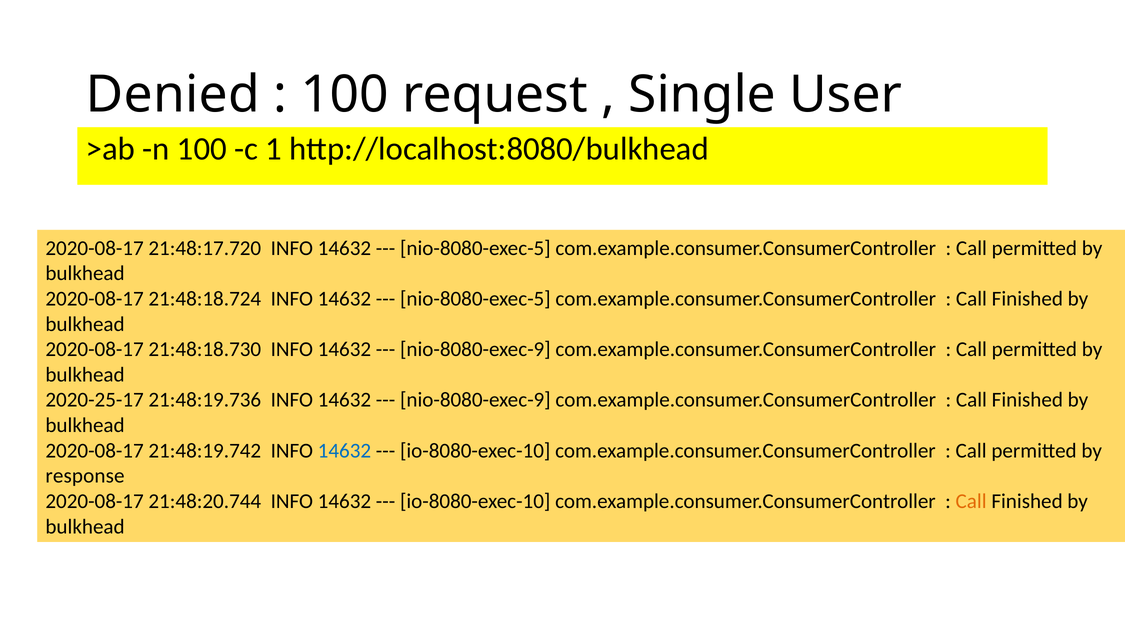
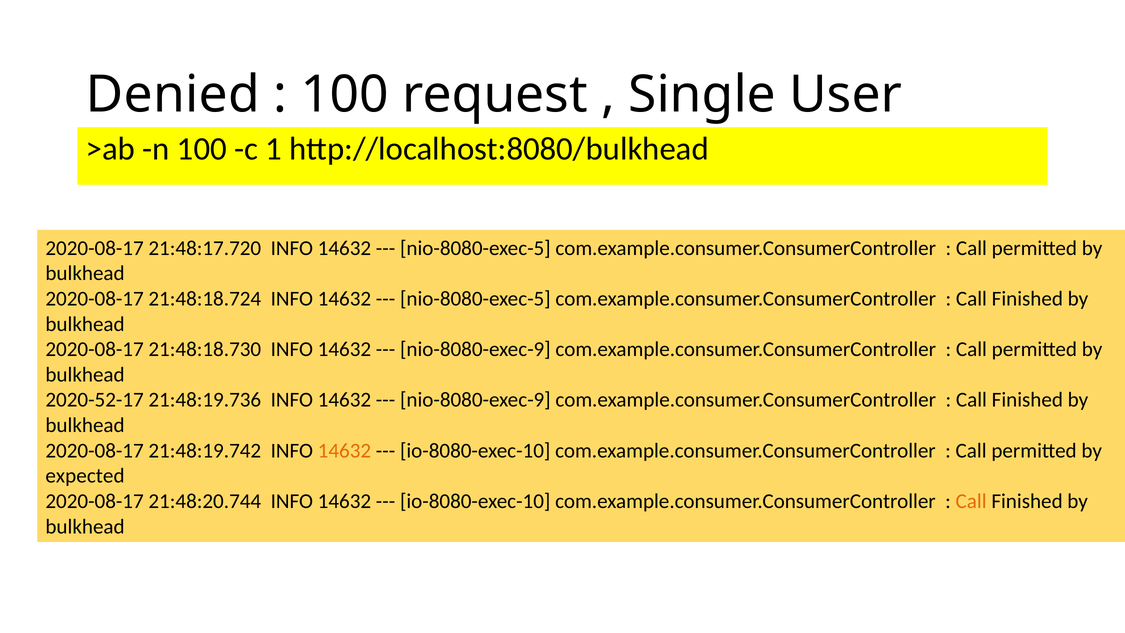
2020-25-17: 2020-25-17 -> 2020-52-17 (95, 400)
14632 colour: blue -> orange (344, 451)
response: response -> expected (85, 476)
